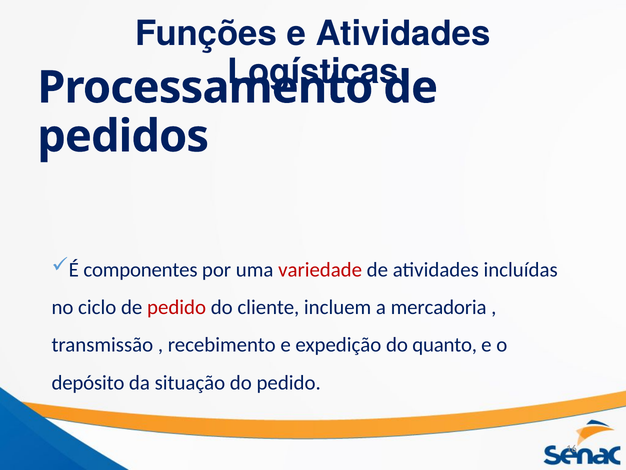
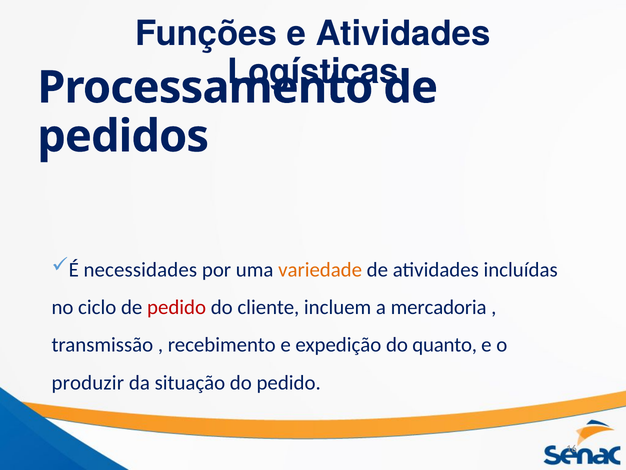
componentes: componentes -> necessidades (140, 270)
variedade colour: red -> orange (320, 270)
depósito: depósito -> produzir (88, 382)
